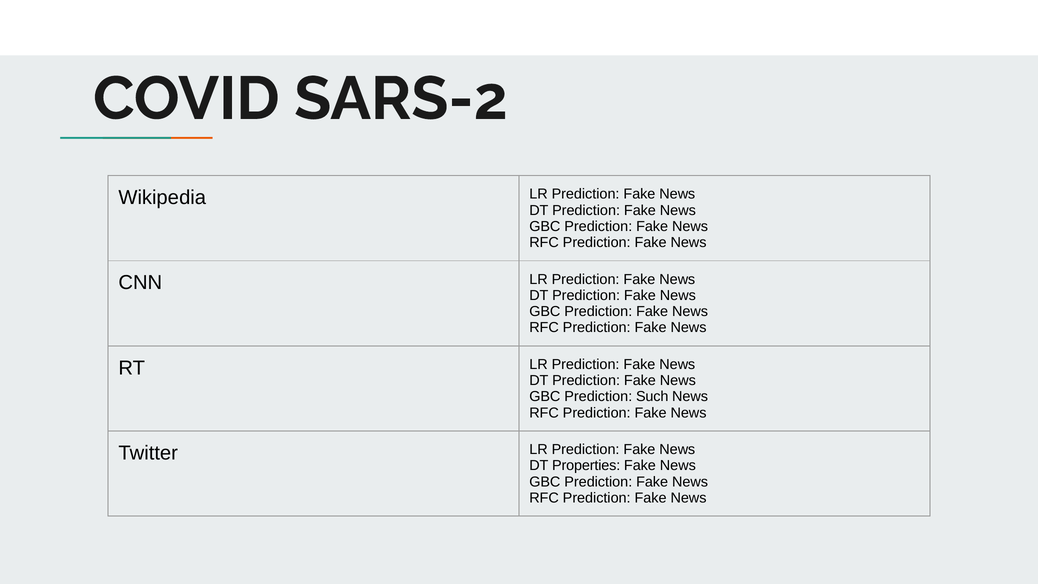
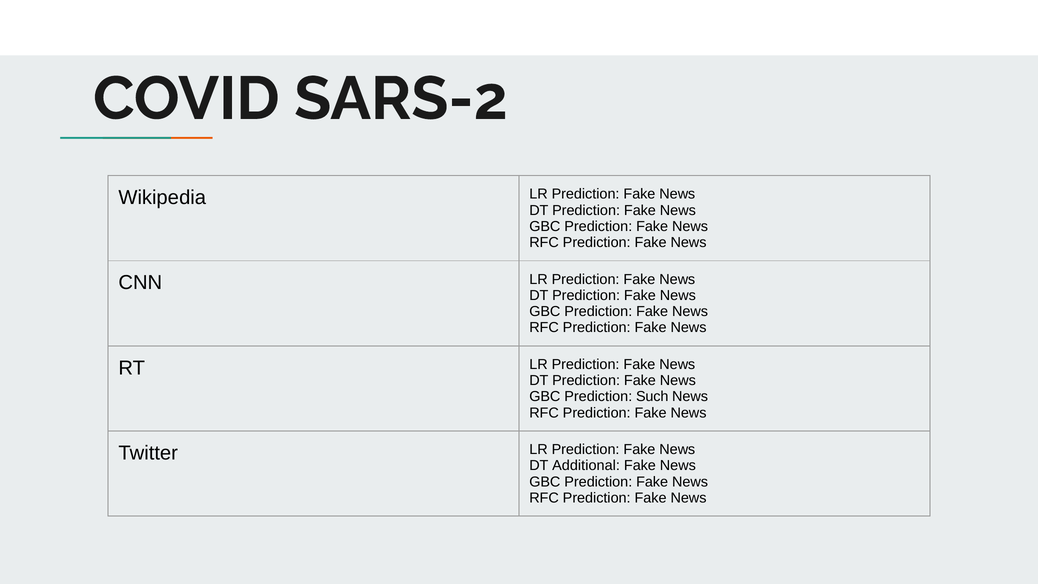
Properties: Properties -> Additional (586, 466)
